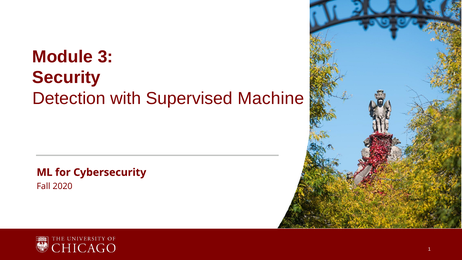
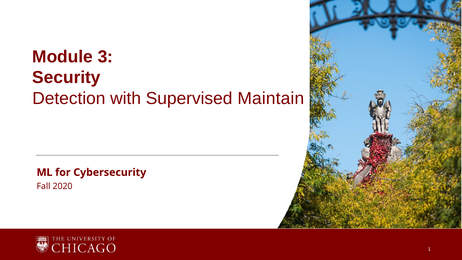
Machine: Machine -> Maintain (271, 98)
